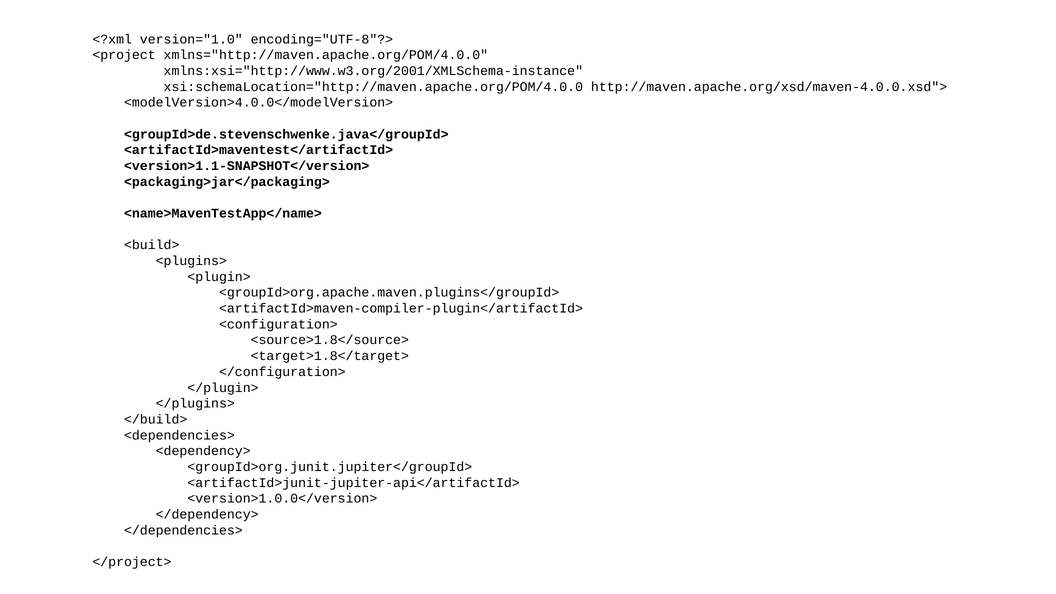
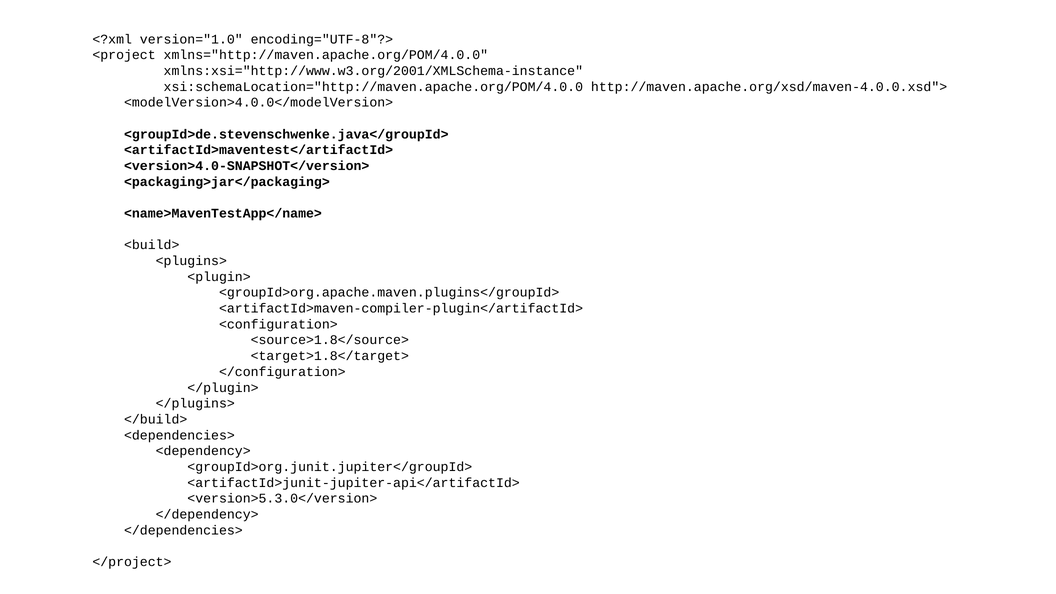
<version>1.1-SNAPSHOT</version>: <version>1.1-SNAPSHOT</version> -> <version>4.0-SNAPSHOT</version> (247, 166)
<version>1.0.0</version>: <version>1.0.0</version> -> <version>5.3.0</version> (282, 499)
